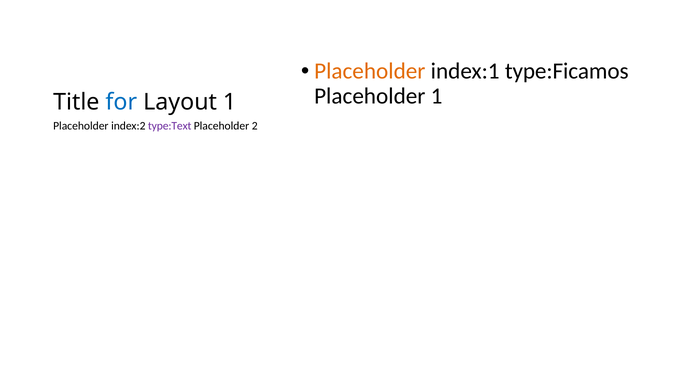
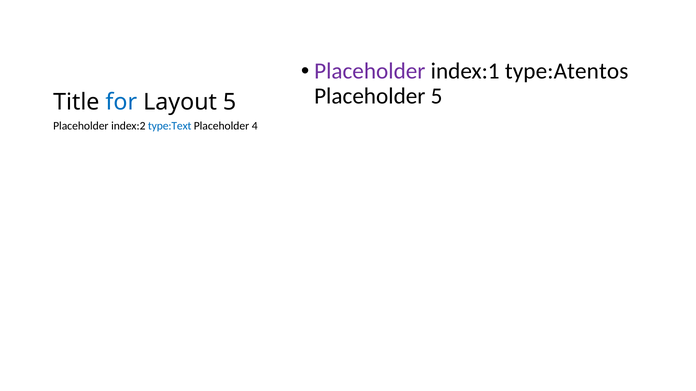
Placeholder colour: orange -> purple (370, 71)
type:Ficamos: type:Ficamos -> type:Atentos (567, 71)
Placeholder 1: 1 -> 5 (437, 96)
Layout 1: 1 -> 5 (230, 102)
type:Text colour: purple -> blue (170, 126)
2: 2 -> 4 (255, 126)
